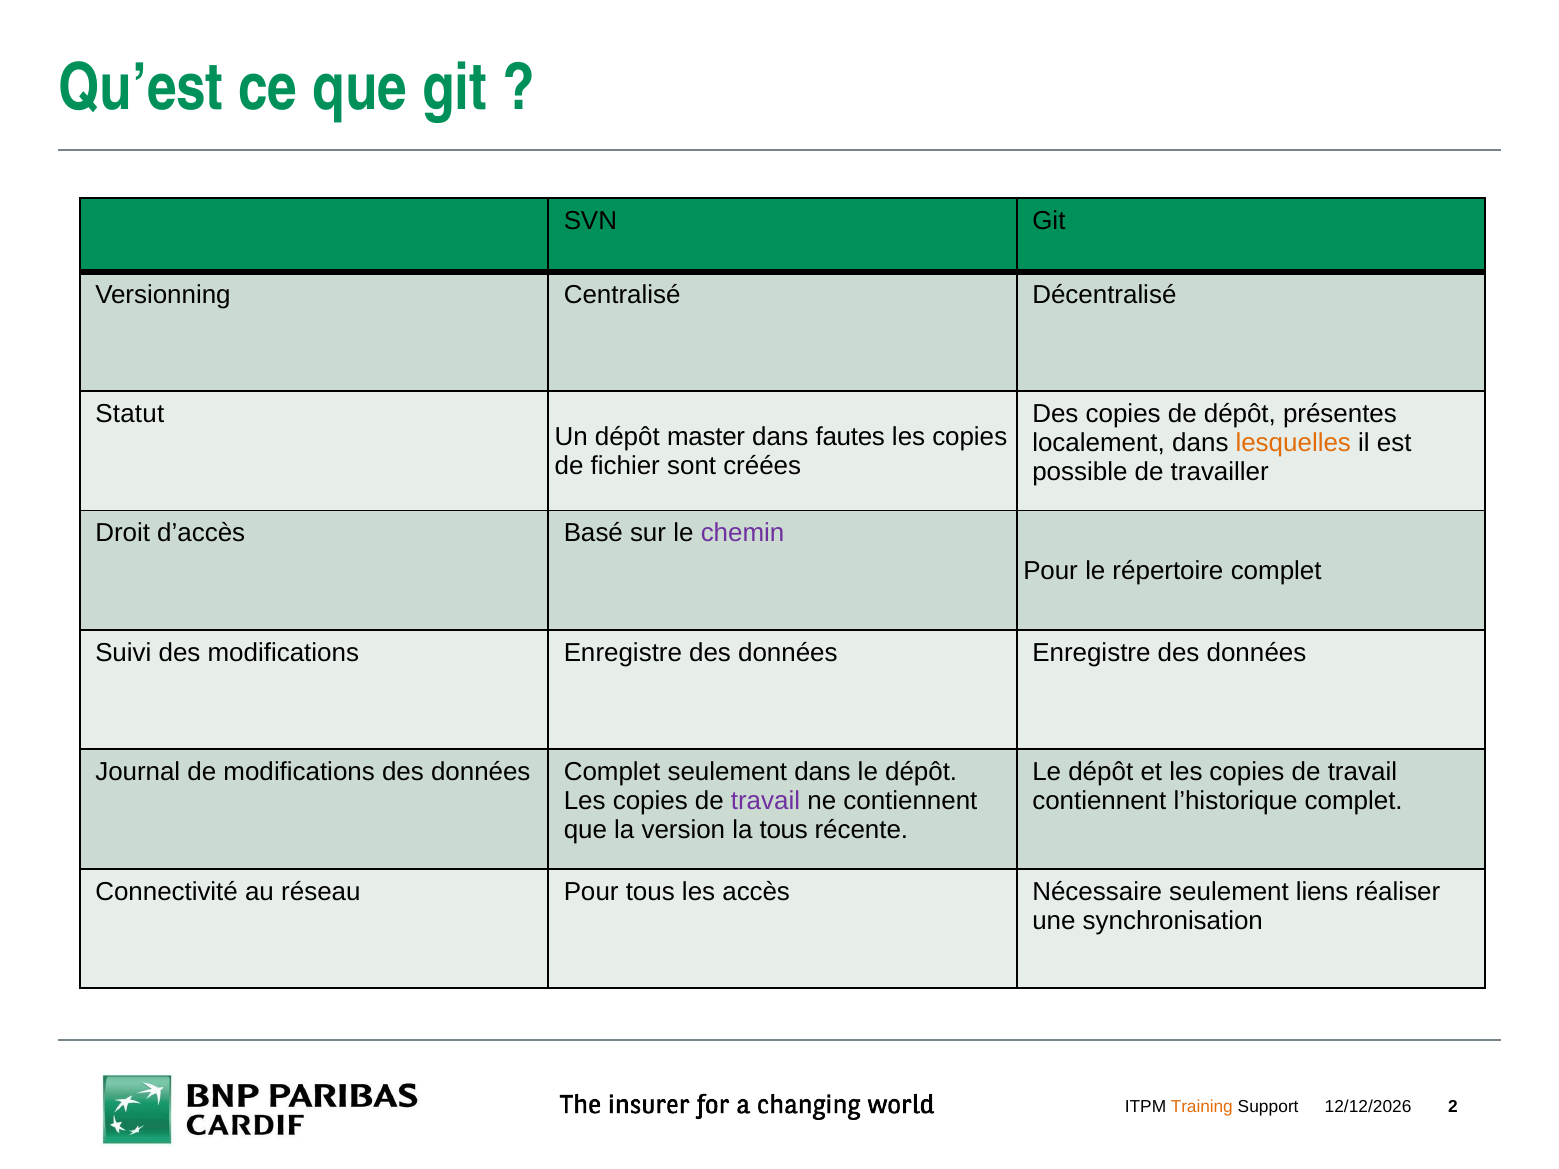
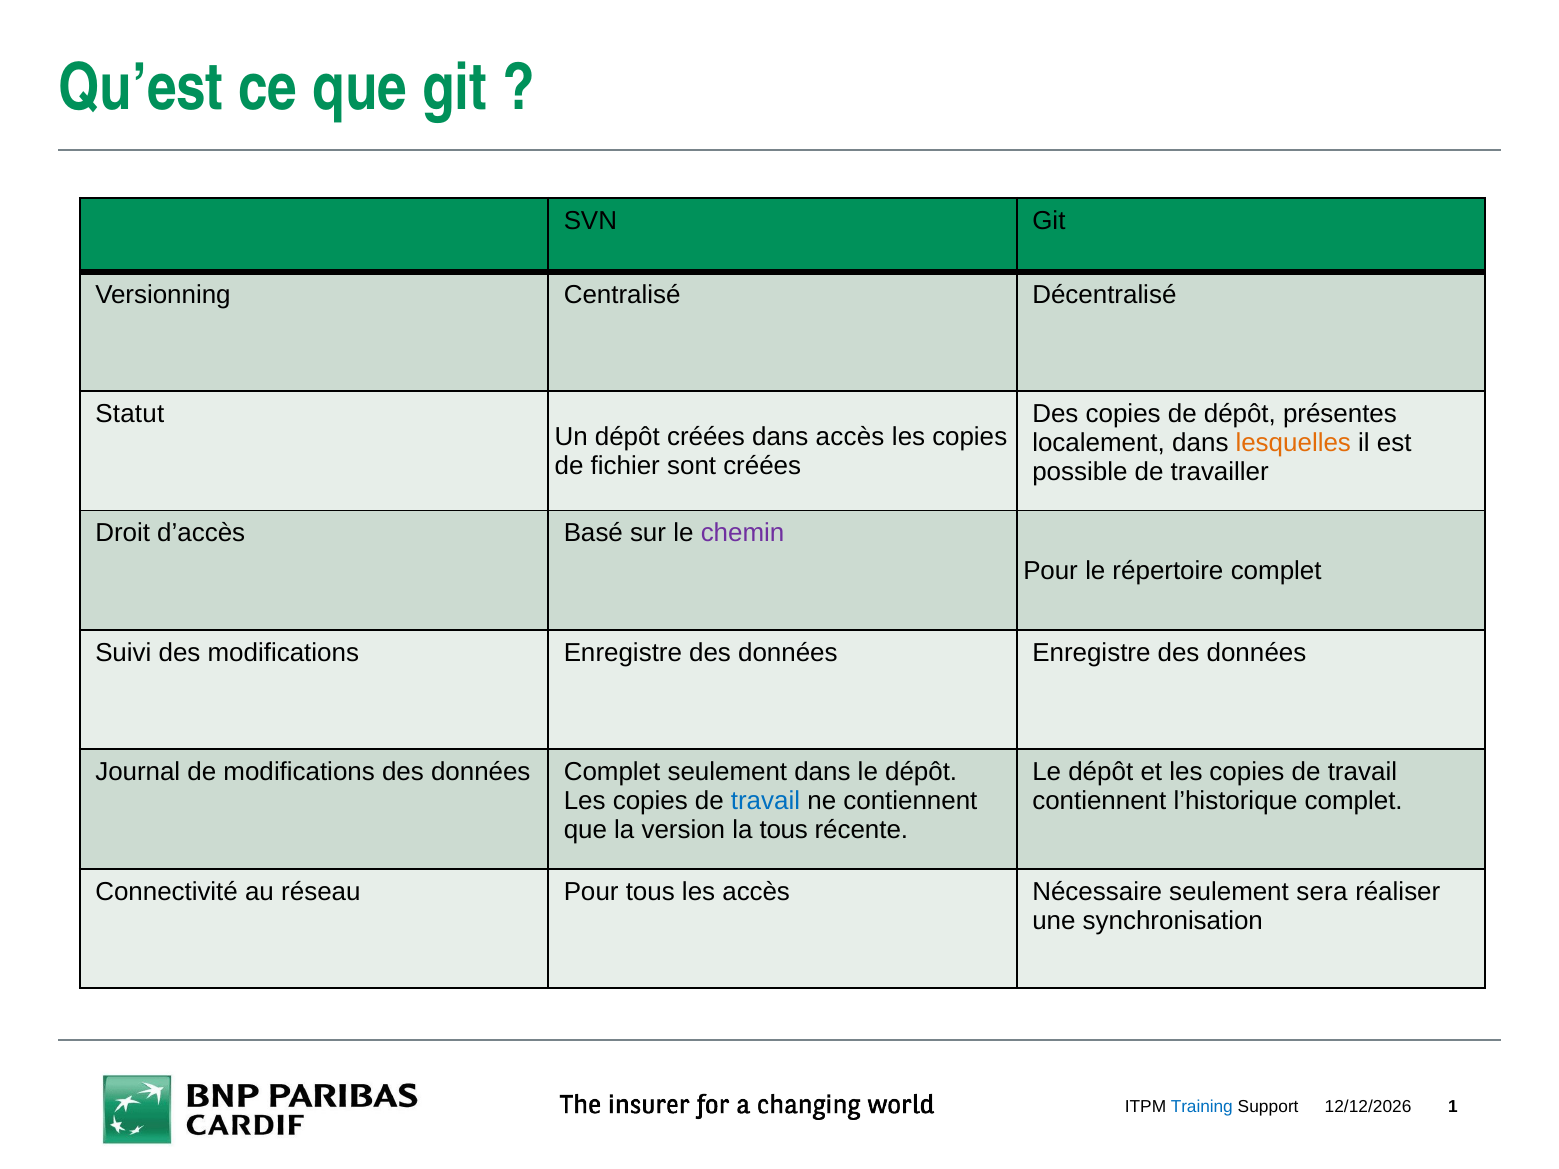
dépôt master: master -> créées (706, 437)
dans fautes: fautes -> accès (850, 437)
travail colour: purple -> blue (765, 801)
liens: liens -> sera (1322, 892)
Training colour: orange -> blue (1202, 1107)
2: 2 -> 1 (1453, 1107)
